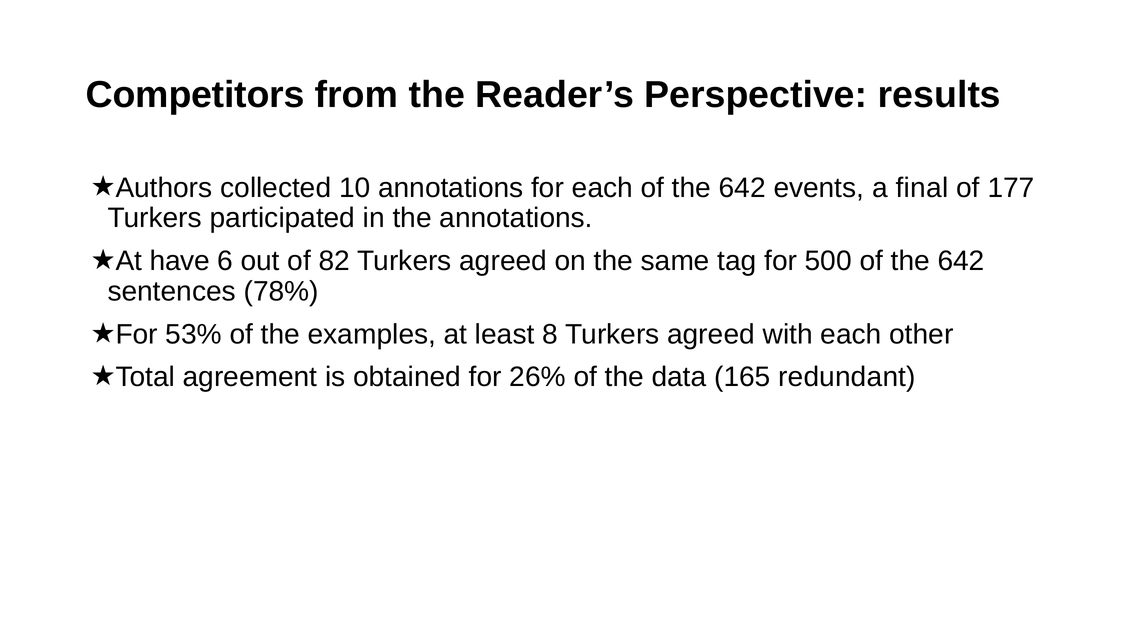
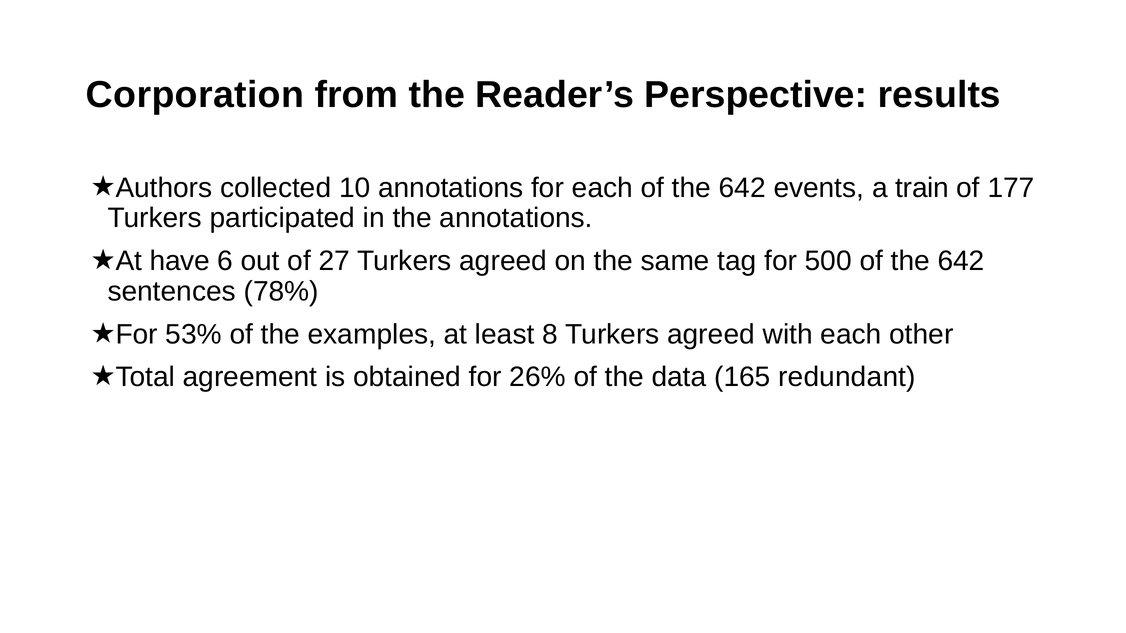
Competitors: Competitors -> Corporation (195, 95)
final: final -> train (922, 188)
82: 82 -> 27 (334, 261)
